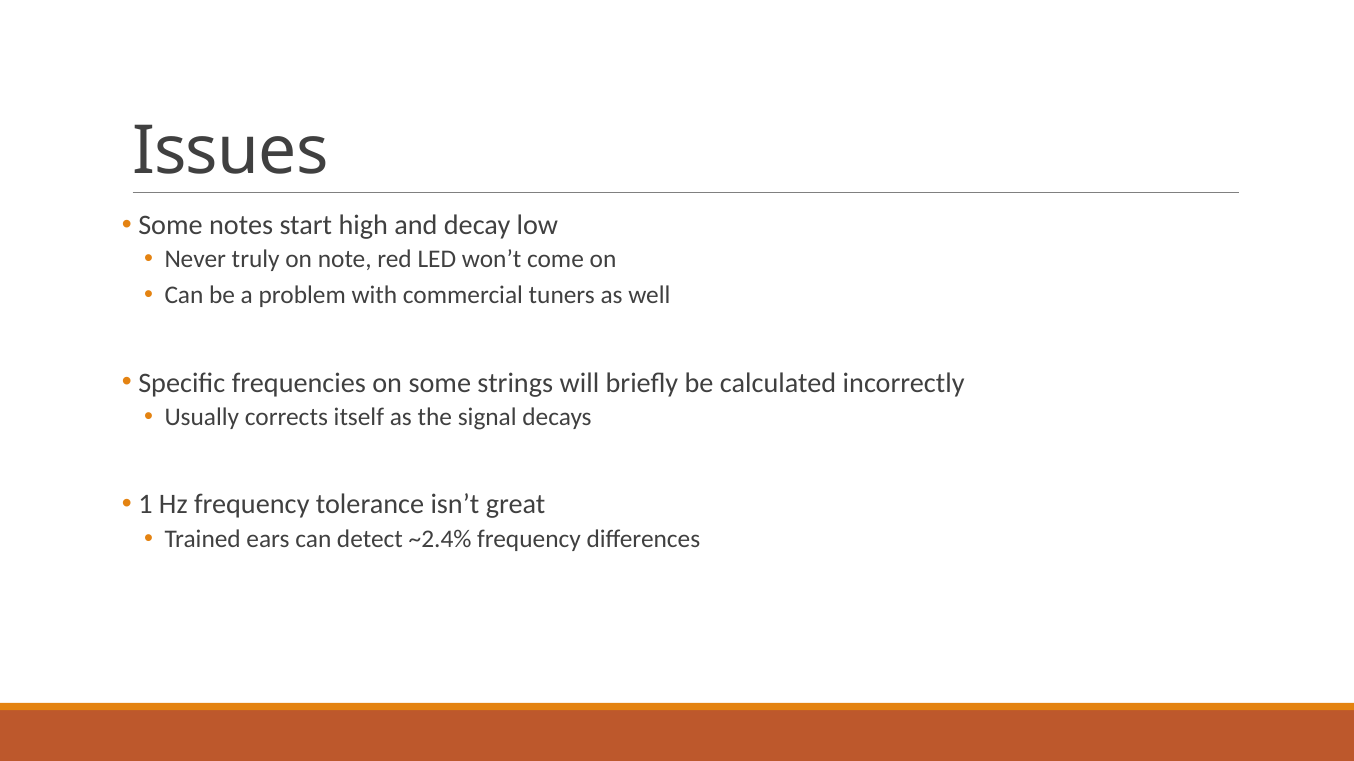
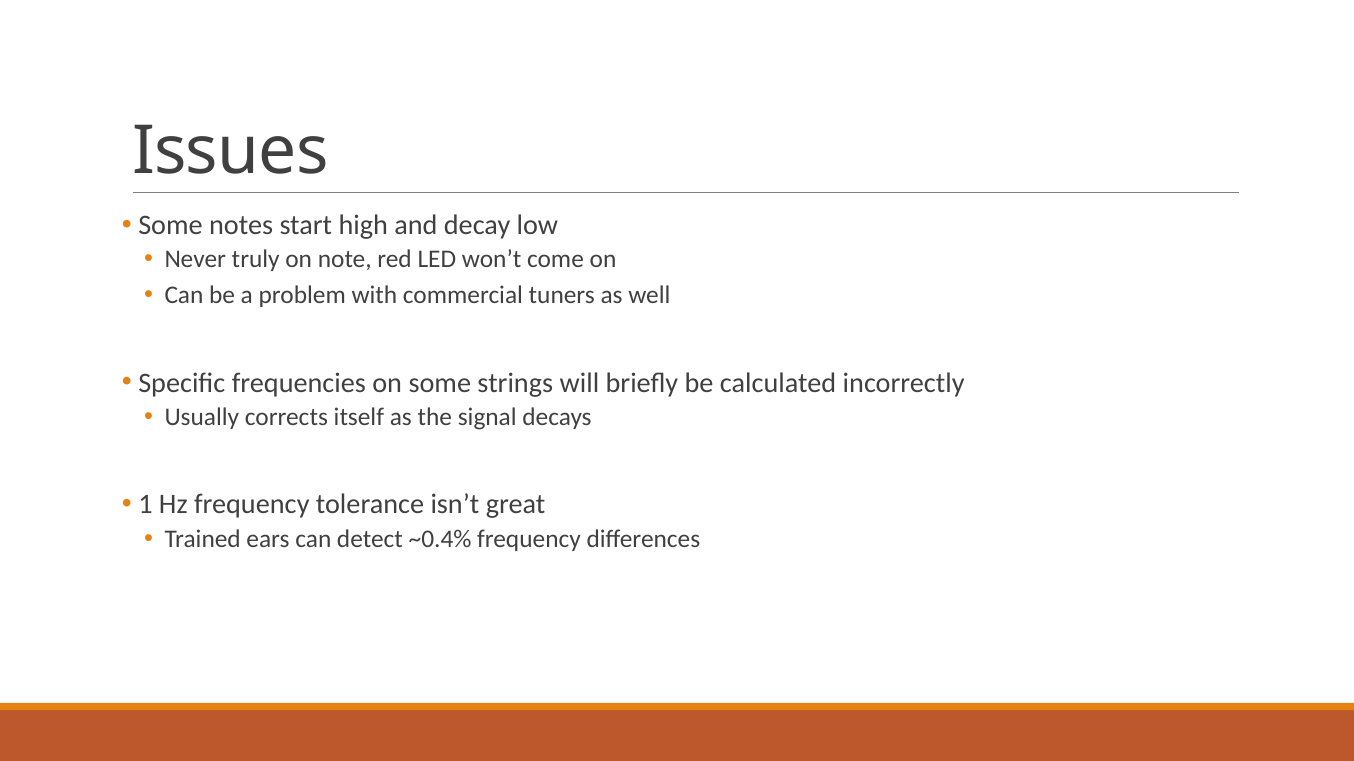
~2.4%: ~2.4% -> ~0.4% (440, 540)
